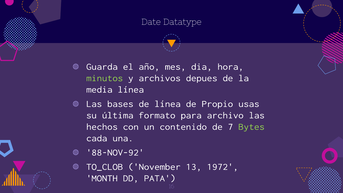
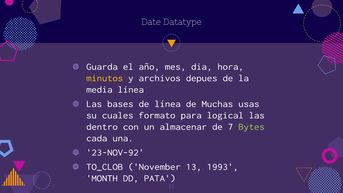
minutos colour: light green -> yellow (105, 78)
Propio: Propio -> Muchas (217, 104)
última: última -> cuales (118, 115)
archivo: archivo -> logical (225, 115)
hechos: hechos -> dentro (102, 127)
contenido: contenido -> almacenar (183, 127)
88-NOV-92: 88-NOV-92 -> 23-NOV-92 (115, 152)
1972: 1972 -> 1993 (223, 167)
